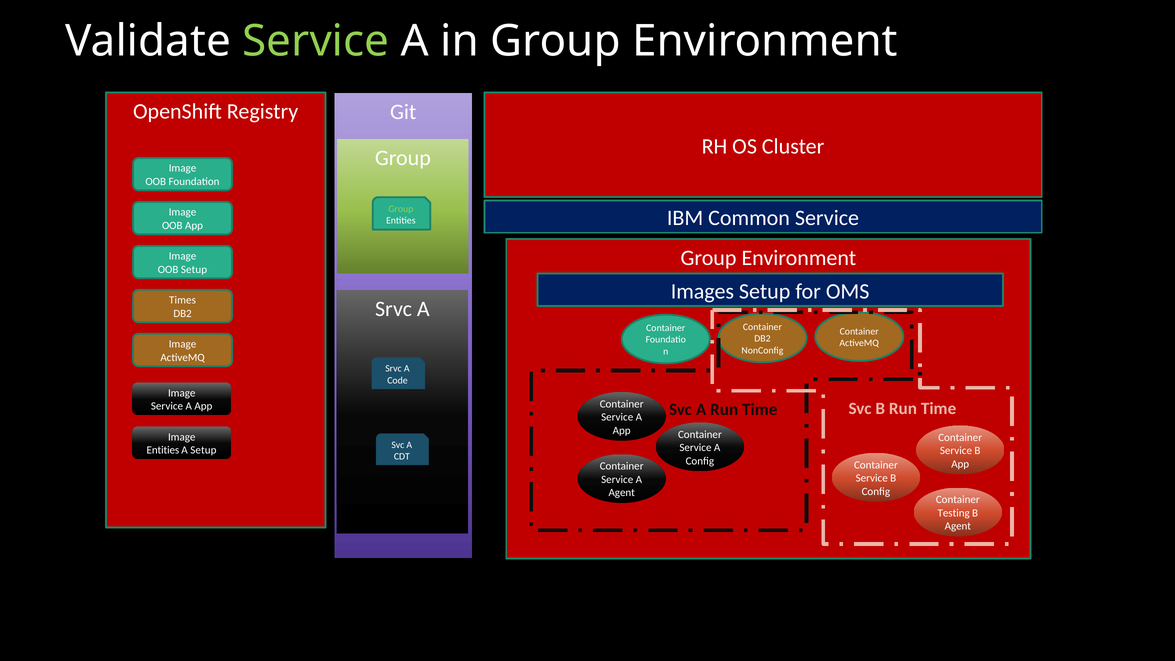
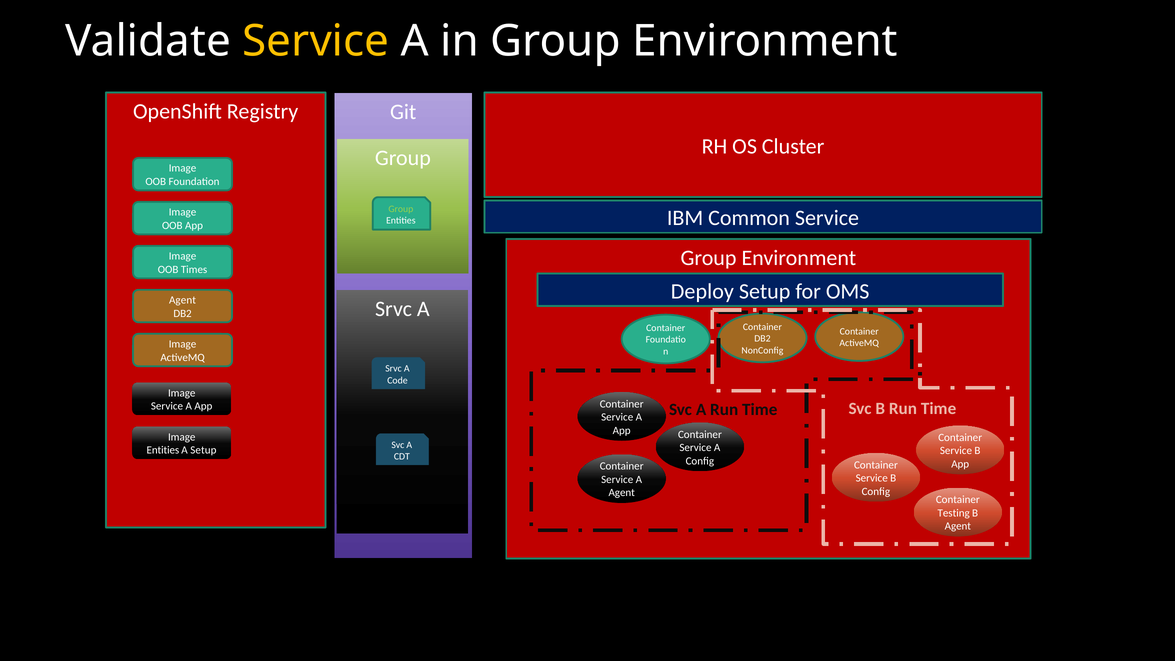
Service colour: light green -> yellow (316, 41)
OOB Setup: Setup -> Times (194, 269)
Images: Images -> Deploy (702, 291)
Times: Times -> Agent (182, 300)
